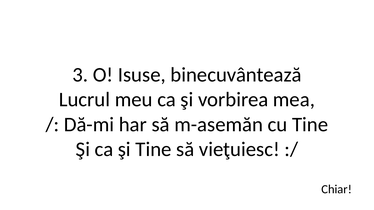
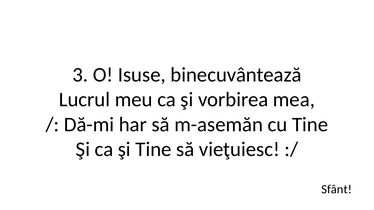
Chiar: Chiar -> Sfânt (337, 190)
